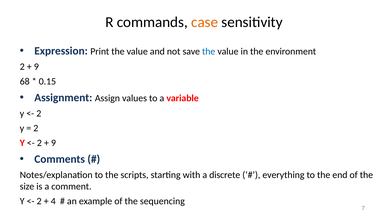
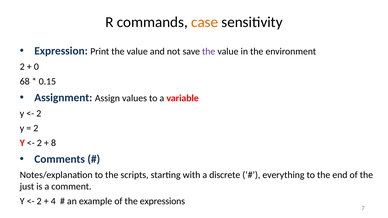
the colour: blue -> purple (209, 52)
9: 9 -> 0 (36, 67)
9: 9 -> 8 (53, 143)
size: size -> just (27, 187)
sequencing: sequencing -> expressions (162, 201)
